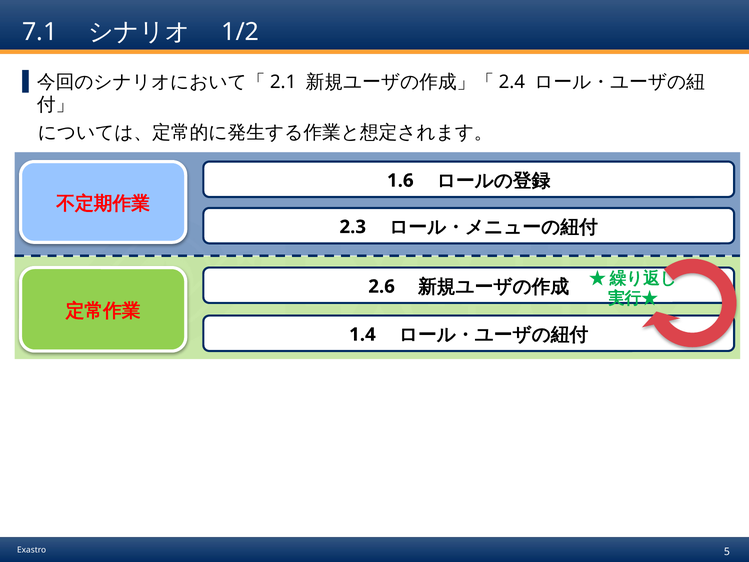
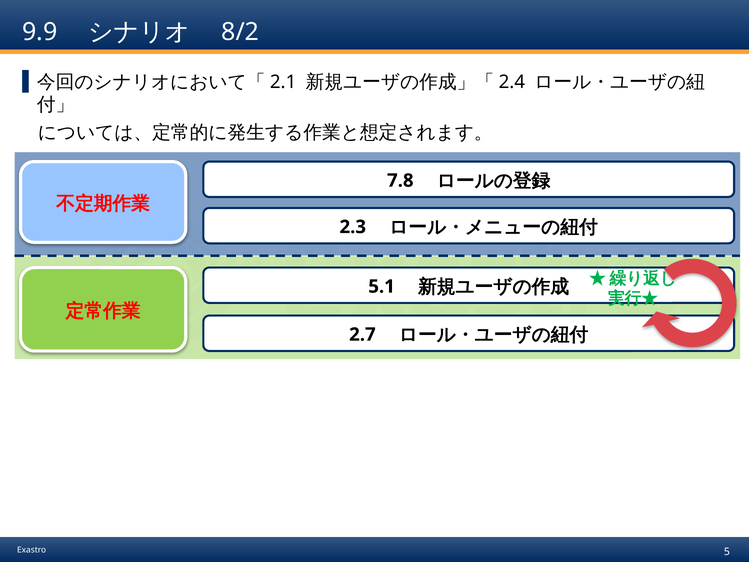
7.1: 7.1 -> 9.9 (40, 32)
1/2: 1/2 -> 8/2 (240, 32)
1.6: 1.6 -> 7.8 (400, 180)
2.6: 2.6 -> 5.1 (382, 286)
1.4: 1.4 -> 2.7 (362, 334)
